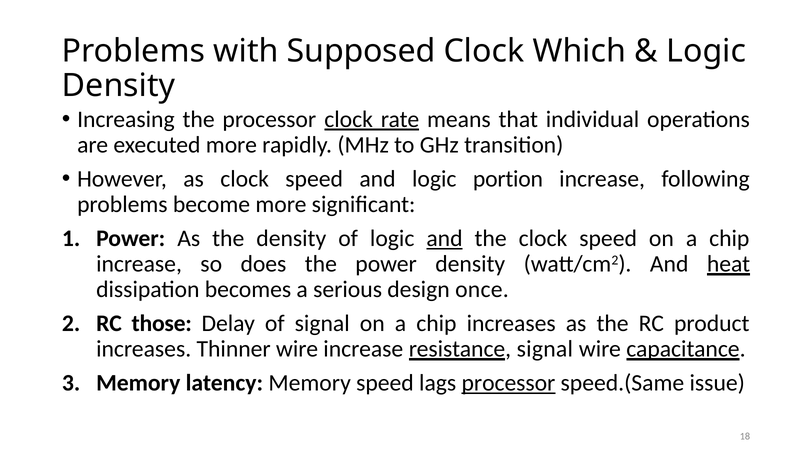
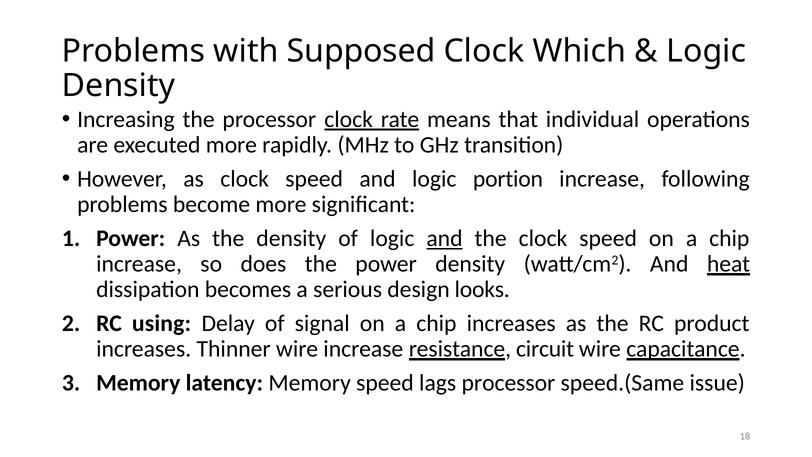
once: once -> looks (482, 289)
those: those -> using (162, 323)
resistance signal: signal -> circuit (545, 349)
processor underline: present -> none (508, 383)
